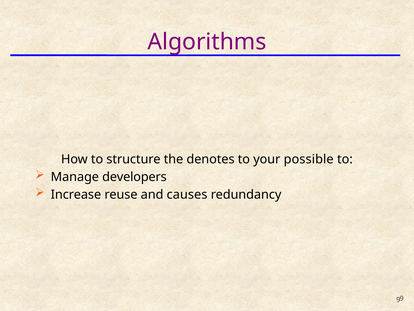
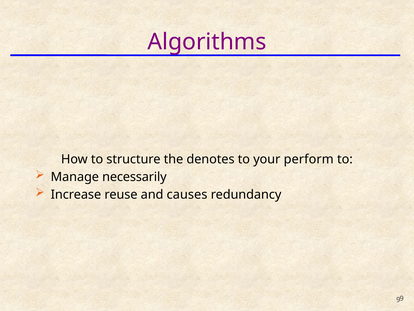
possible: possible -> perform (309, 159)
developers: developers -> necessarily (134, 177)
